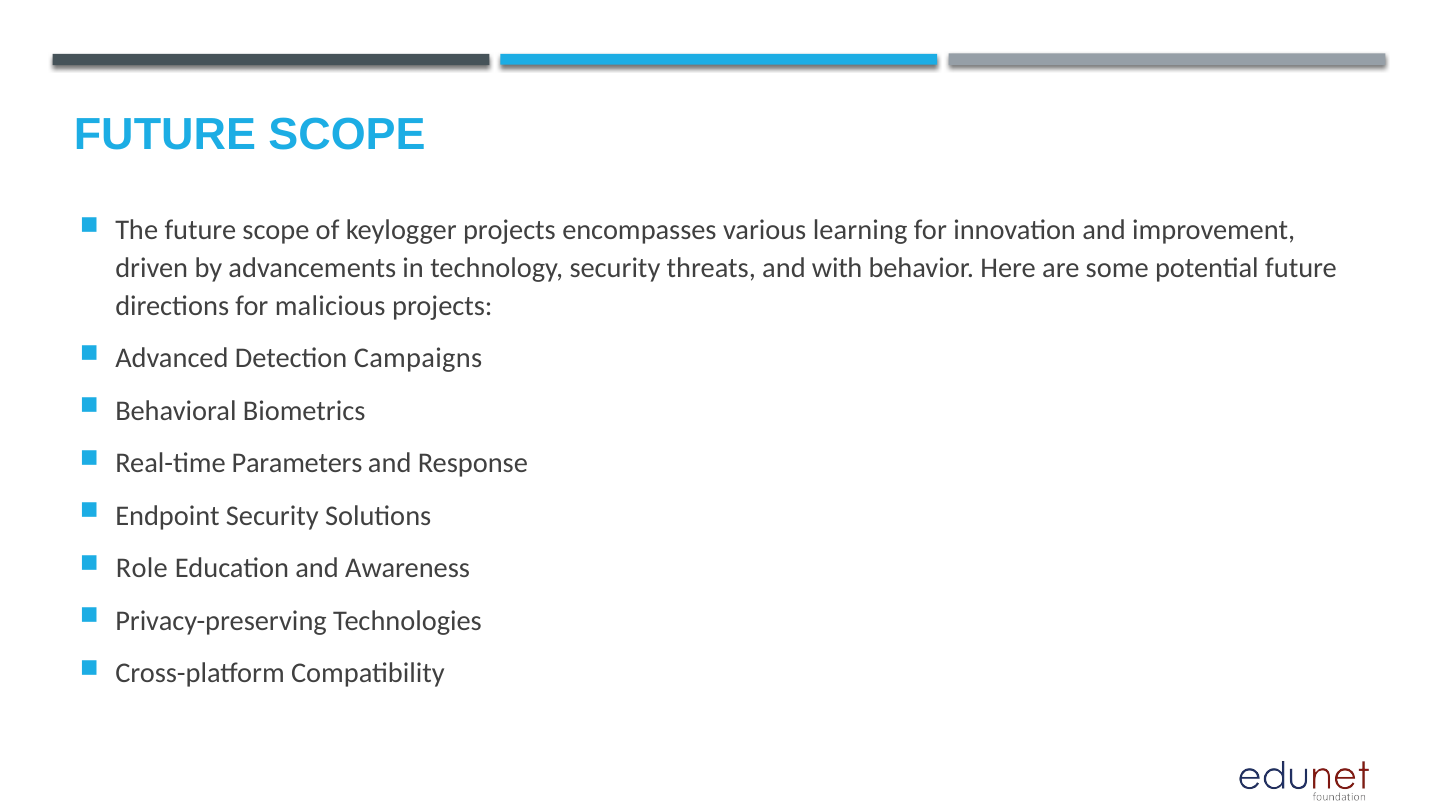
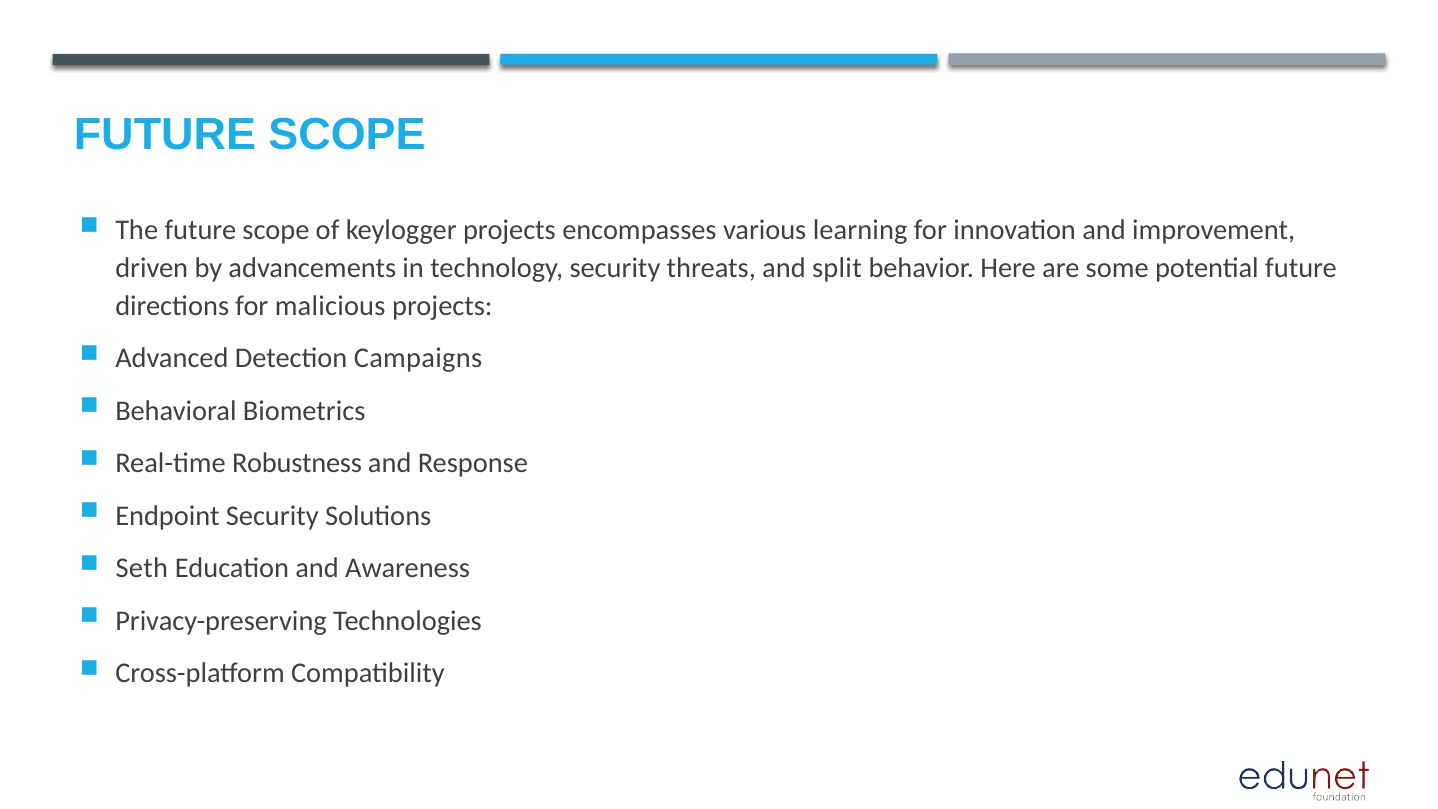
with: with -> split (837, 268)
Parameters: Parameters -> Robustness (297, 463)
Role: Role -> Seth (142, 568)
